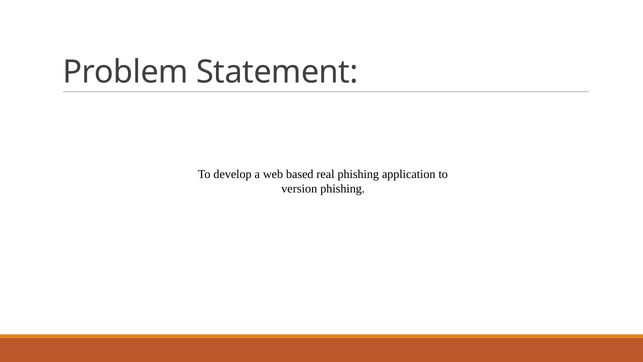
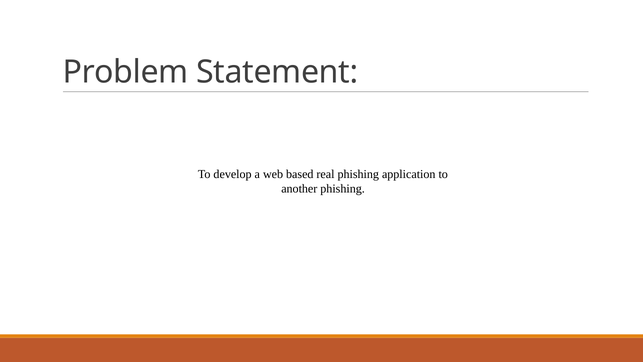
version: version -> another (299, 189)
